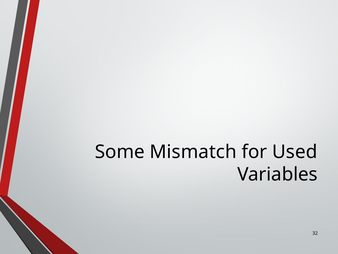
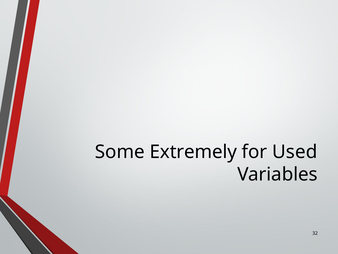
Mismatch: Mismatch -> Extremely (193, 152)
